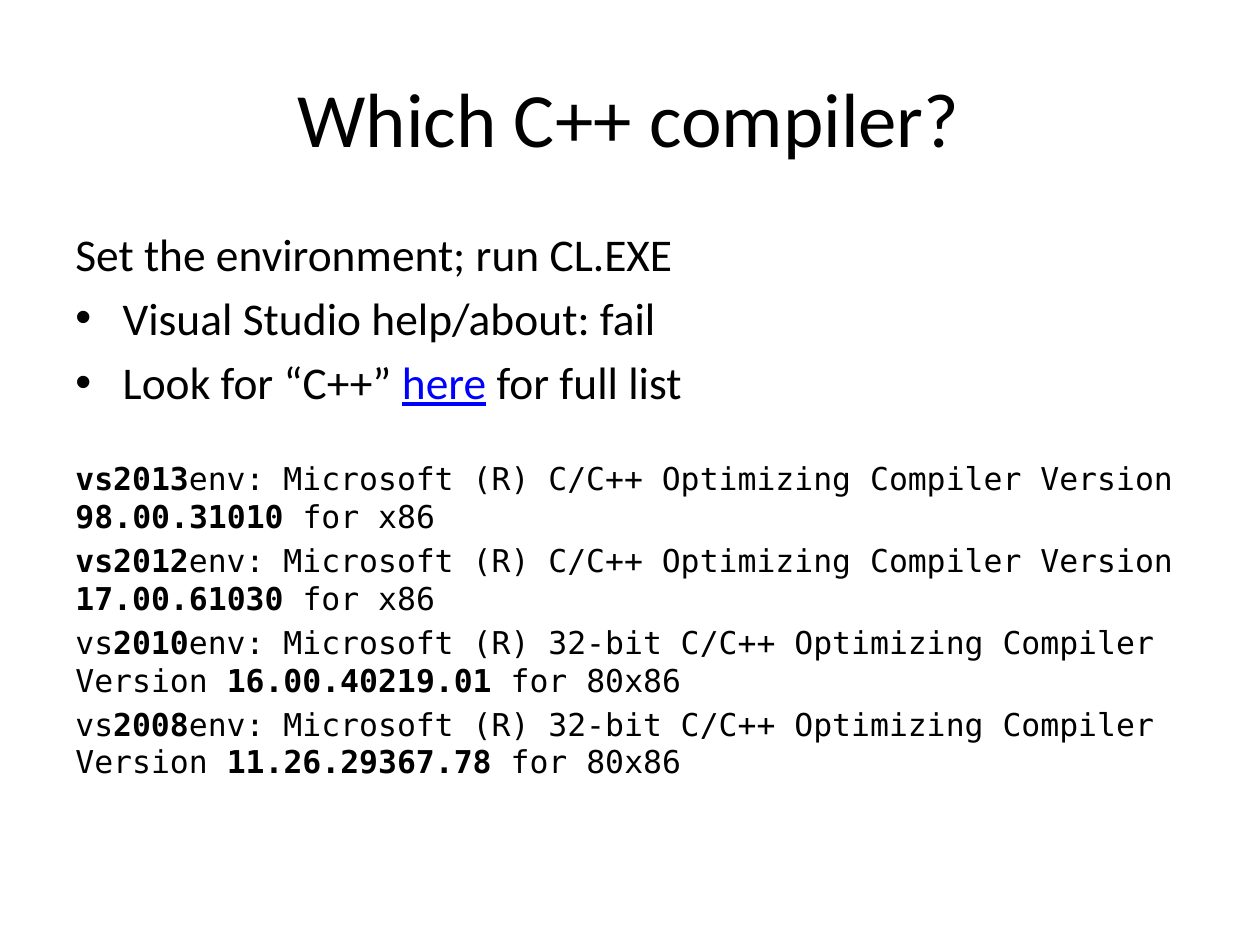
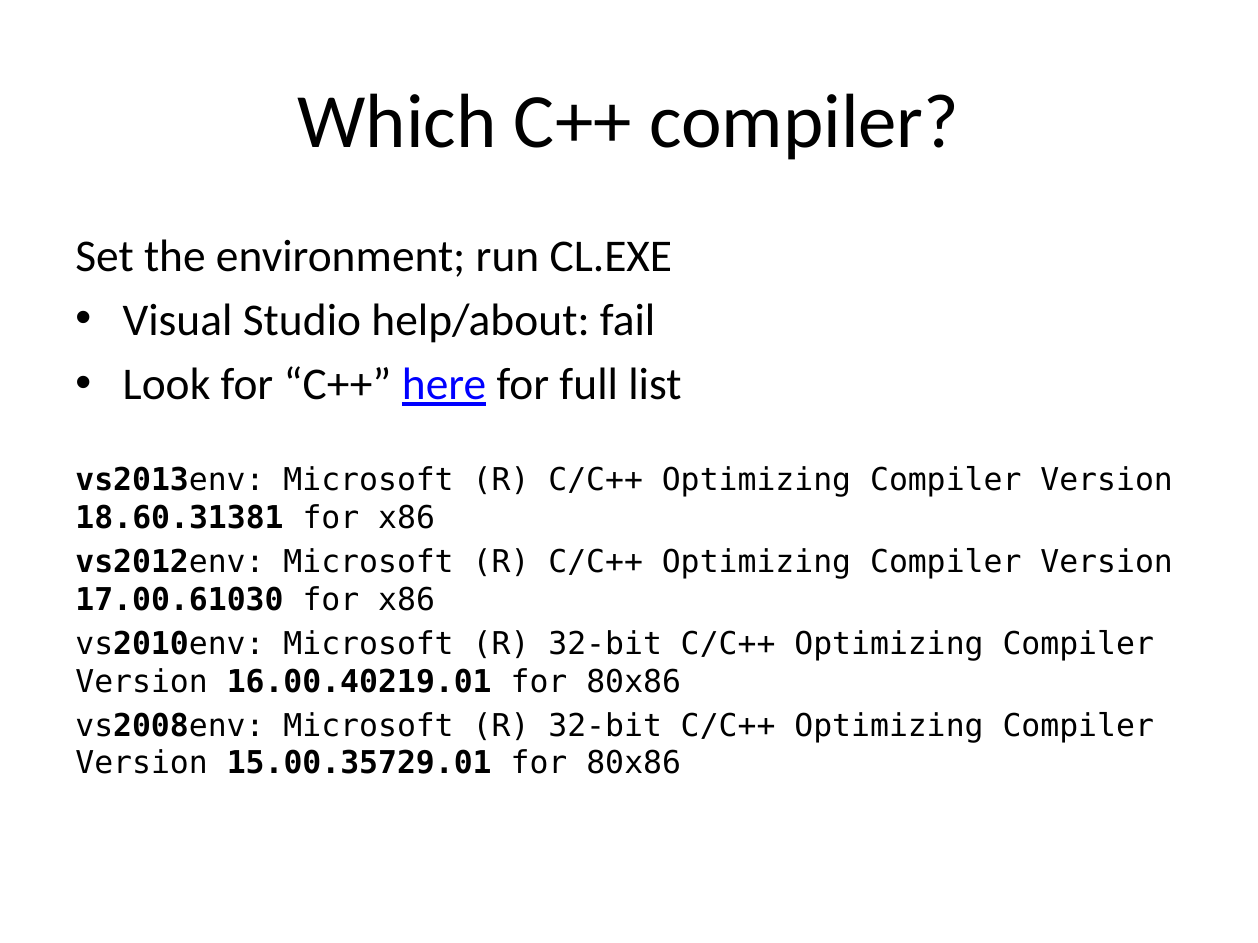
98.00.31010: 98.00.31010 -> 18.60.31381 (180, 519)
11.26.29367.78: 11.26.29367.78 -> 15.00.35729.01 (359, 764)
